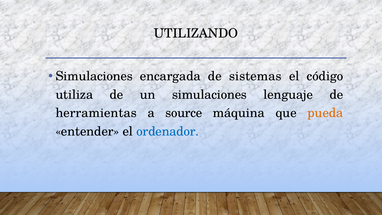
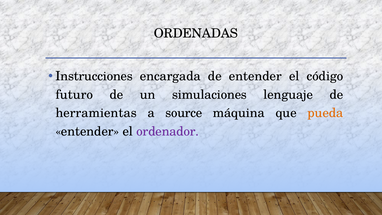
UTILIZANDO: UTILIZANDO -> ORDENADAS (196, 33)
Simulaciones: Simulaciones -> Instrucciones (94, 76)
de sistemas: sistemas -> entender (255, 76)
utiliza: utiliza -> futuro (74, 95)
ordenador colour: blue -> purple (168, 131)
